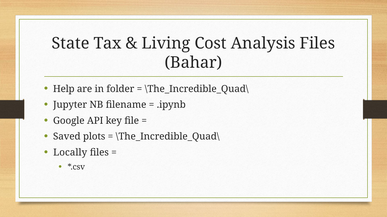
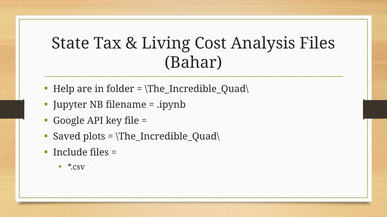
Locally: Locally -> Include (70, 153)
